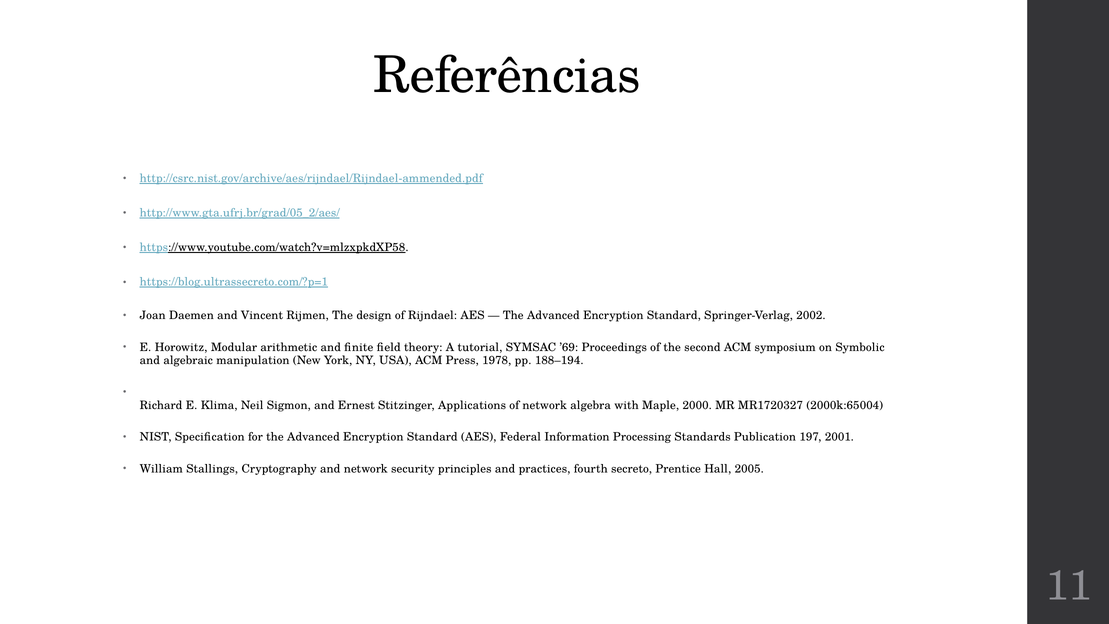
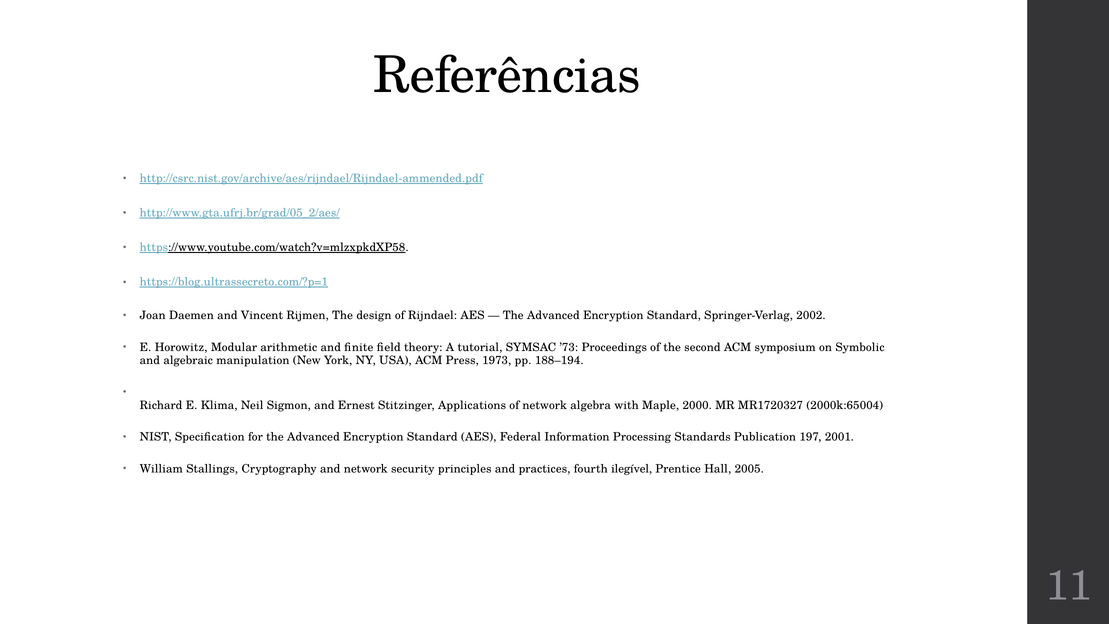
’69: ’69 -> ’73 (569, 347)
1978: 1978 -> 1973 (497, 360)
secreto: secreto -> ilegível (632, 469)
